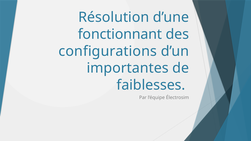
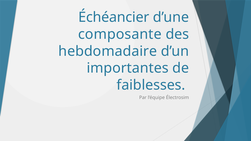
Résolution: Résolution -> Échéancier (114, 17)
fonctionnant: fonctionnant -> composante (120, 34)
configurations: configurations -> hebdomadaire (108, 51)
